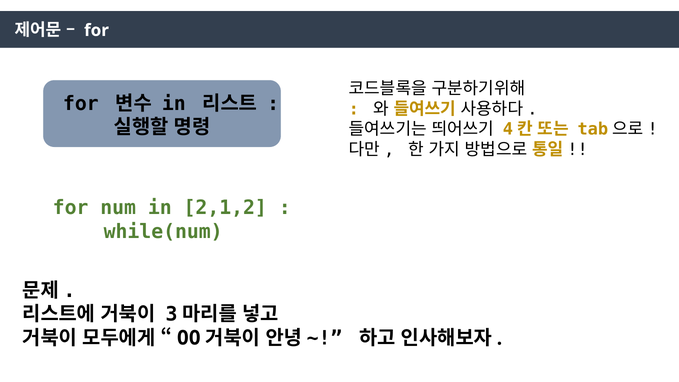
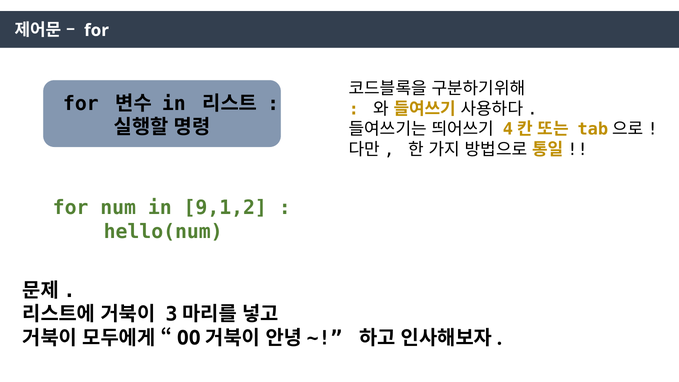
2,1,2: 2,1,2 -> 9,1,2 (225, 208)
while(num: while(num -> hello(num (163, 231)
